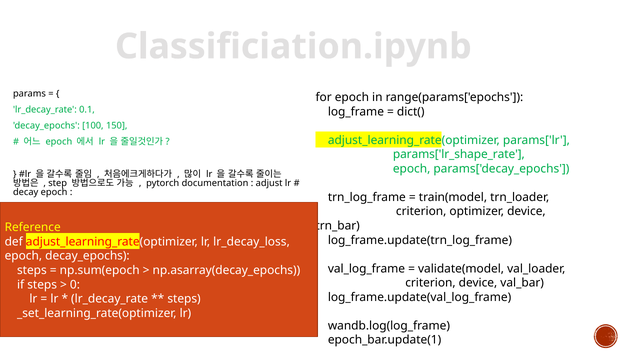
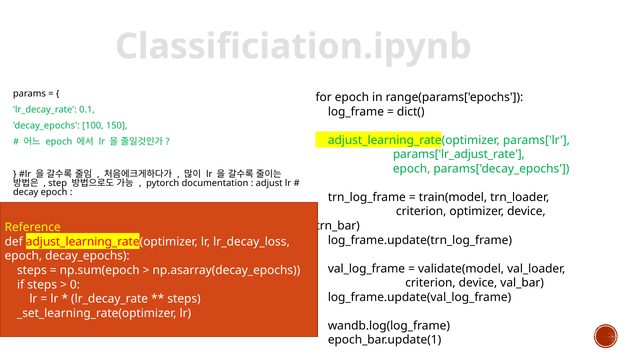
params['lr_shape_rate: params['lr_shape_rate -> params['lr_adjust_rate (459, 155)
